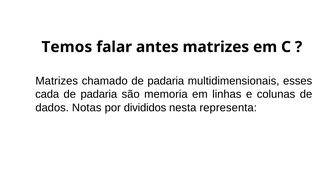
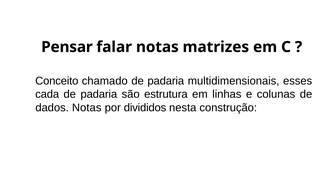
Temos: Temos -> Pensar (67, 47)
falar antes: antes -> notas (157, 47)
Matrizes: Matrizes -> Conceito (57, 81)
memoria: memoria -> estrutura (166, 94)
representa: representa -> construção (228, 108)
